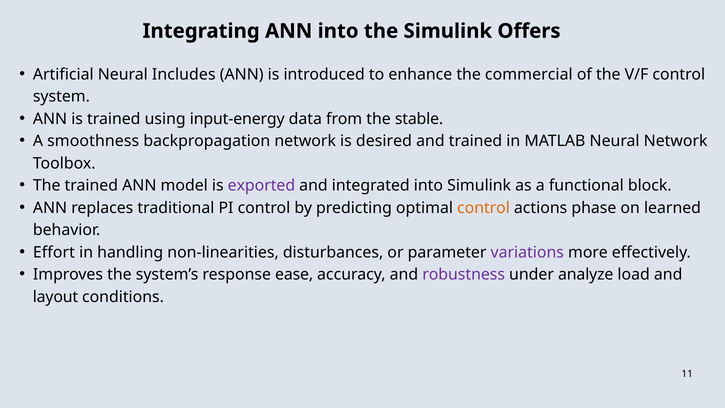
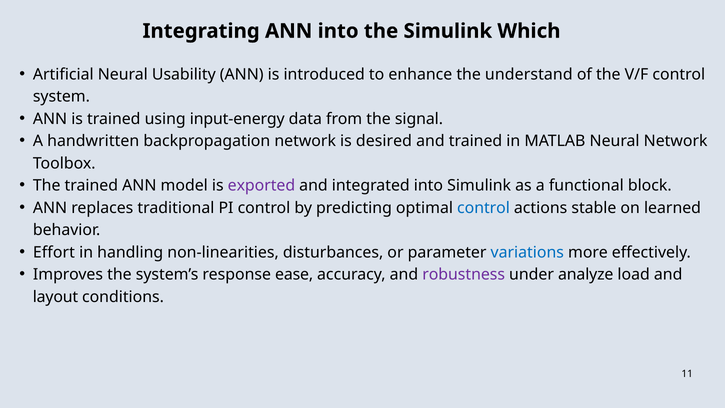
Offers: Offers -> Which (529, 31)
Includes: Includes -> Usability (184, 74)
commercial: commercial -> understand (529, 74)
stable: stable -> signal (419, 119)
smoothness: smoothness -> handwritten (93, 141)
control colour: orange -> blue (483, 208)
phase: phase -> stable (594, 208)
variations colour: purple -> blue (527, 252)
